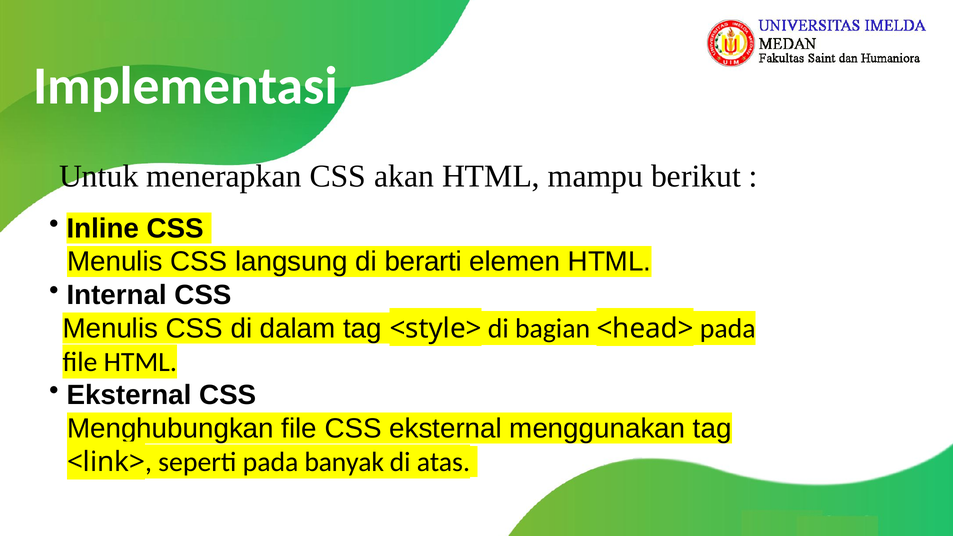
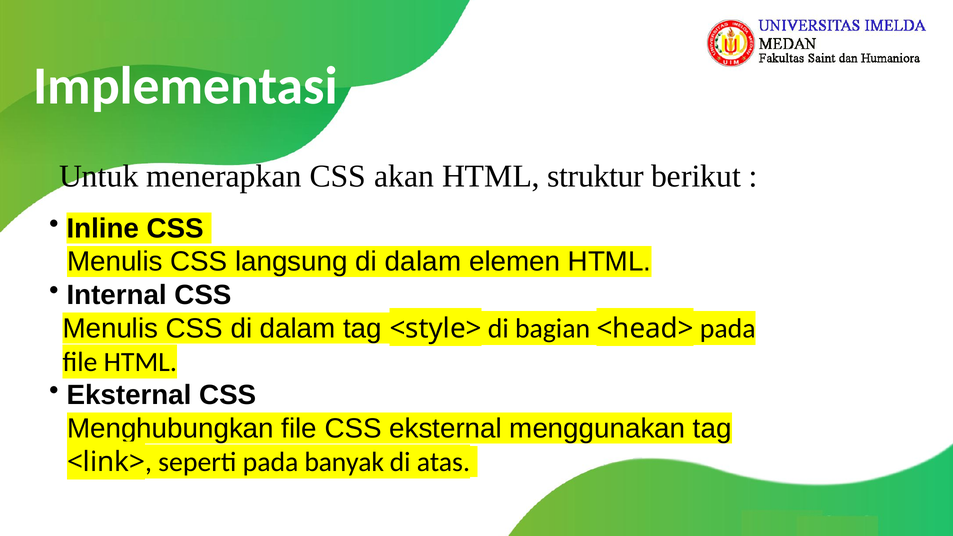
mampu: mampu -> struktur (596, 176)
langsung di berarti: berarti -> dalam (423, 262)
